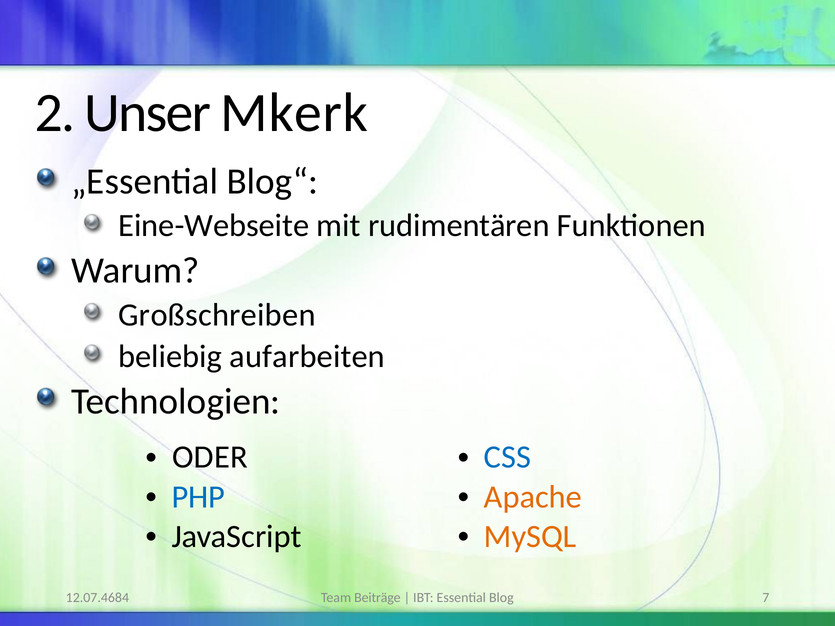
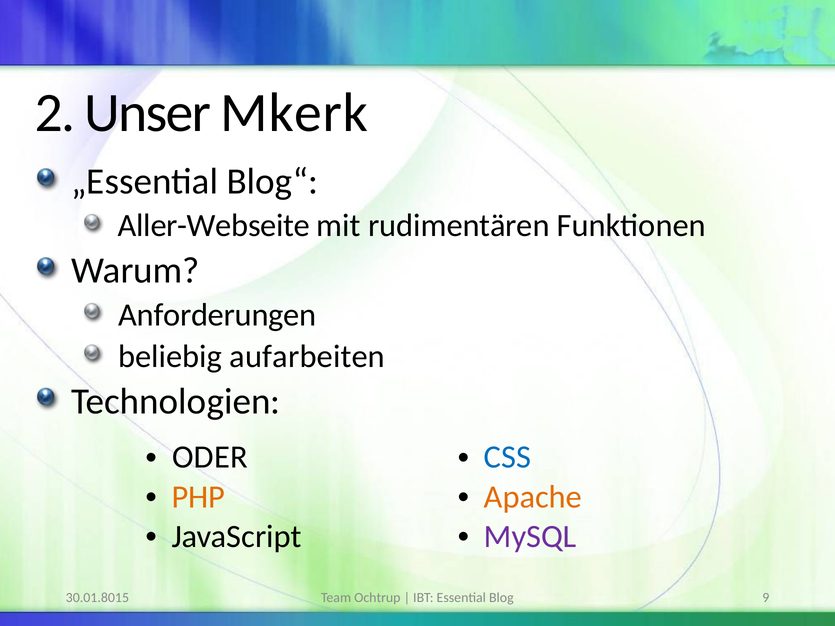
Eine-Webseite: Eine-Webseite -> Aller-Webseite (214, 226)
Großschreiben: Großschreiben -> Anforderungen (217, 315)
PHP colour: blue -> orange (198, 497)
MySQL colour: orange -> purple (530, 537)
Beiträge: Beiträge -> Ochtrup (377, 598)
7: 7 -> 9 (766, 598)
12.07.4684: 12.07.4684 -> 30.01.8015 (97, 598)
